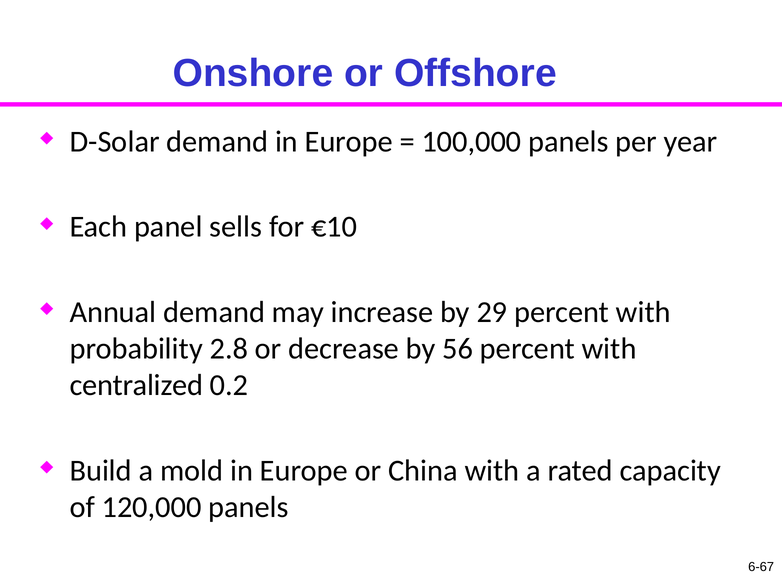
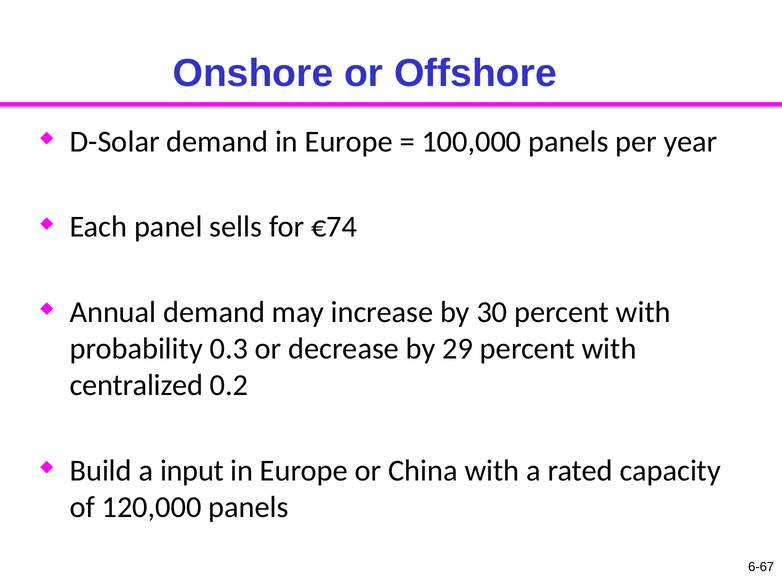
€10: €10 -> €74 (334, 227)
29: 29 -> 30 (492, 312)
2.8: 2.8 -> 0.3 (229, 348)
56: 56 -> 29 (458, 348)
mold: mold -> input (192, 470)
